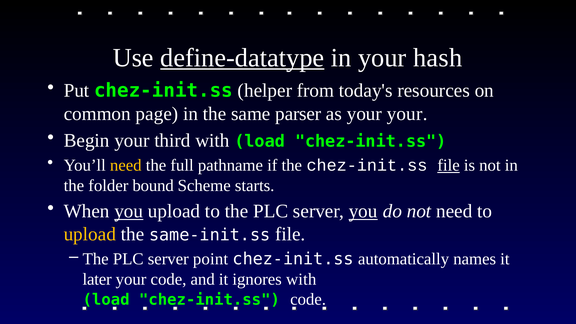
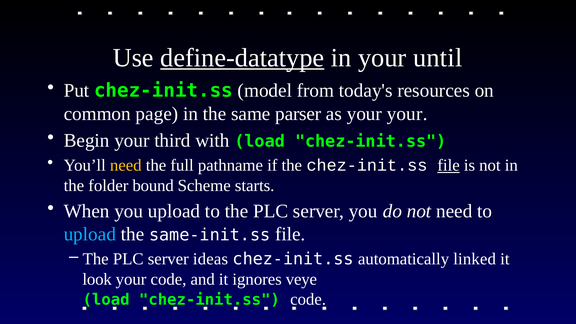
hash: hash -> until (438, 58)
helper: helper -> model (265, 91)
you underline: present -> none (129, 211)
you underline: present -> none (363, 211)
upload colour: yellow -> light blue (90, 234)
point: point -> ideas (210, 259)
names: names -> linked (475, 259)
later: later -> look (97, 279)
ignores with: with -> veye (301, 279)
